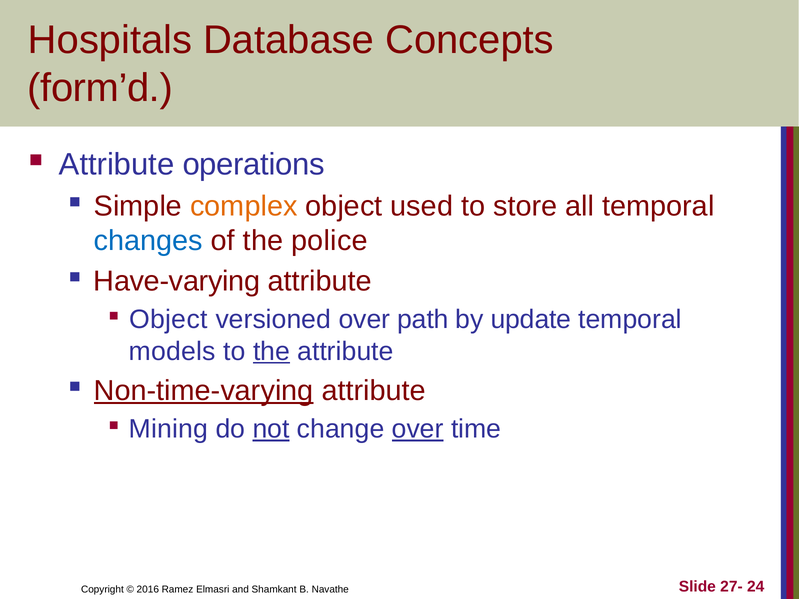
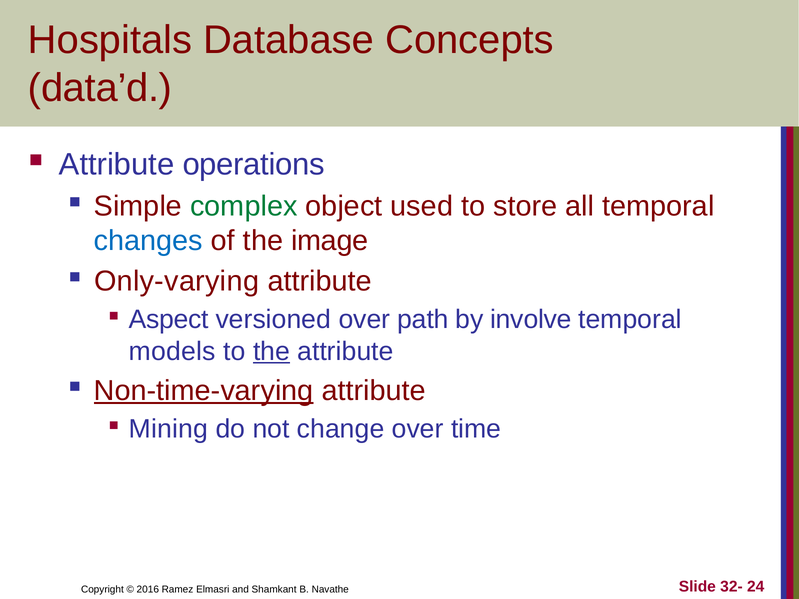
form’d: form’d -> data’d (100, 88)
complex colour: orange -> green (244, 206)
police: police -> image (330, 241)
Have-varying: Have-varying -> Only-varying (177, 281)
Object: Object -> Aspect (169, 320)
update: update -> involve (531, 320)
not underline: present -> none (271, 429)
over underline: present -> none (418, 429)
27-: 27- -> 32- (731, 587)
